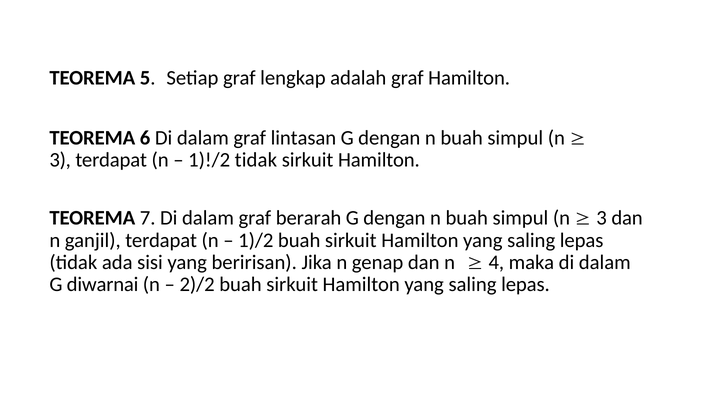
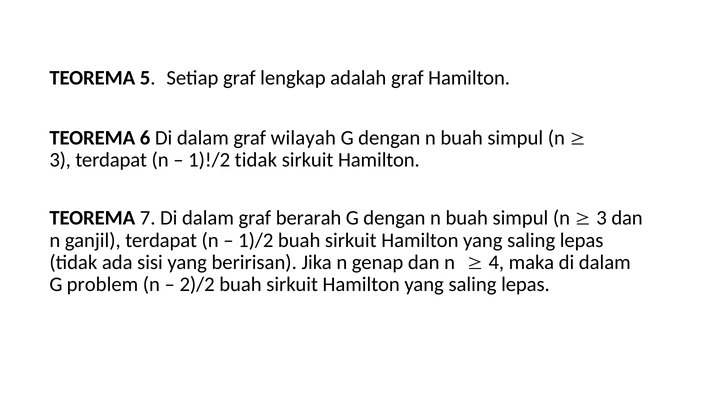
lintasan: lintasan -> wilayah (303, 138)
diwarnai: diwarnai -> problem (102, 285)
